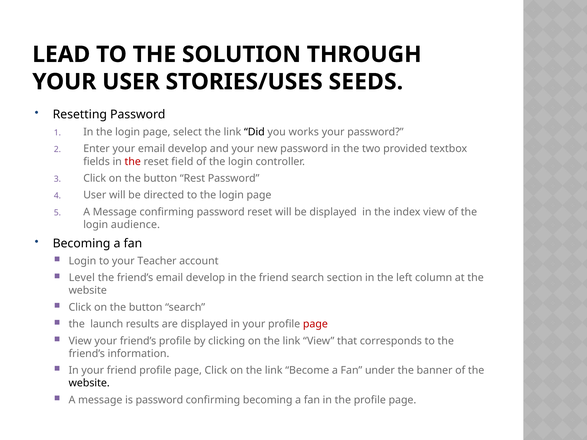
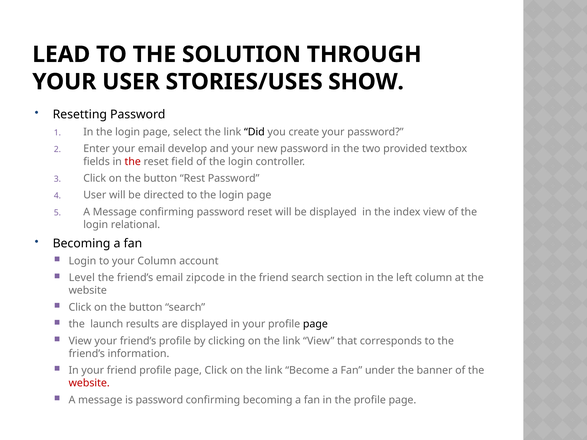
SEEDS: SEEDS -> SHOW (366, 82)
works: works -> create (304, 132)
audience: audience -> relational (136, 225)
your Teacher: Teacher -> Column (157, 261)
friend’s email develop: develop -> zipcode (205, 278)
page colour: red -> black (315, 324)
website colour: black -> red (89, 383)
